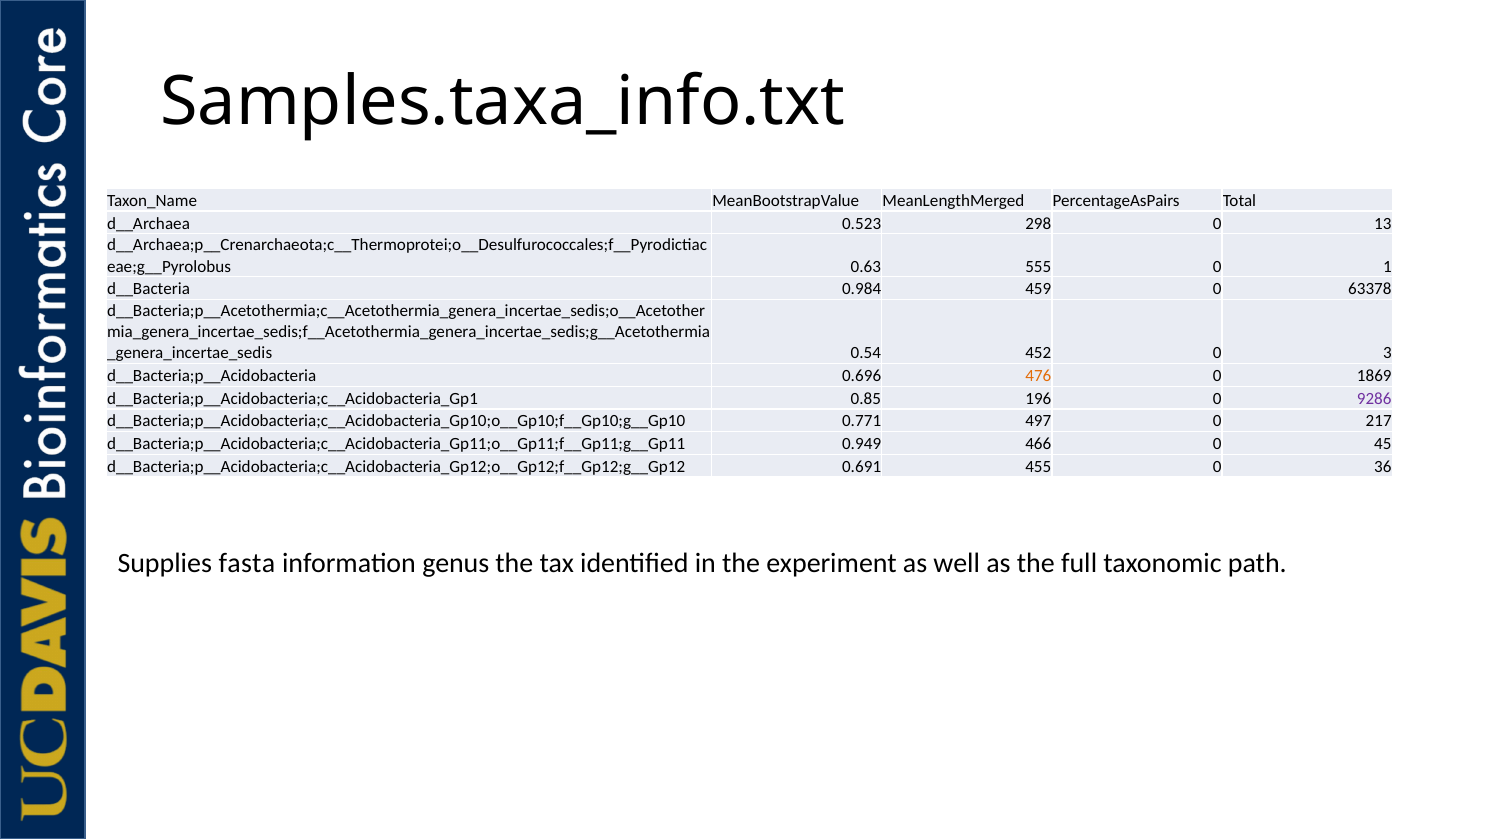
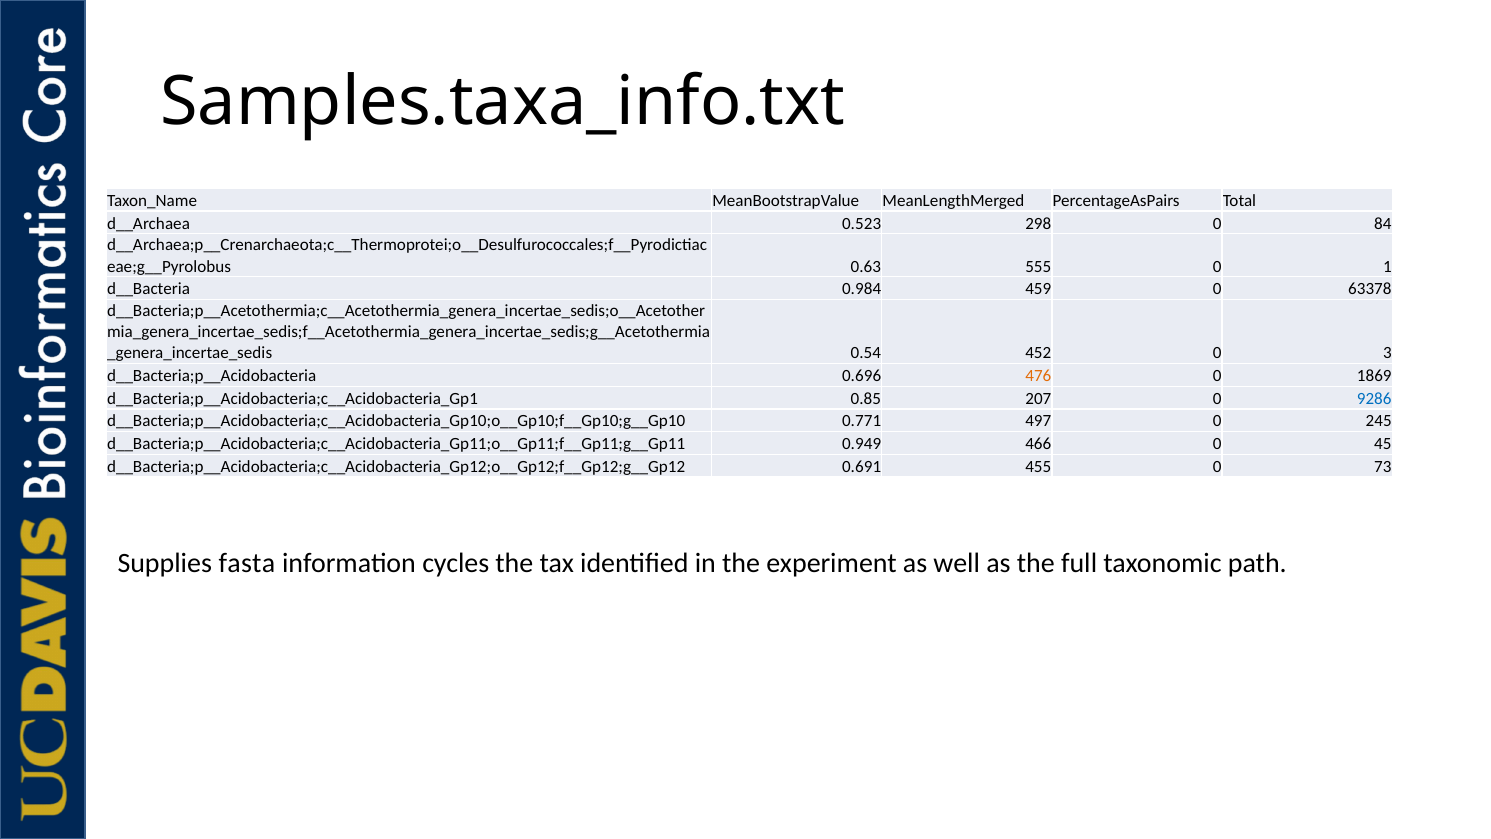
13: 13 -> 84 (1383, 223)
196: 196 -> 207 (1038, 398)
9286 colour: purple -> blue (1374, 398)
217: 217 -> 245 (1379, 421)
36: 36 -> 73 (1383, 466)
genus: genus -> cycles (456, 563)
